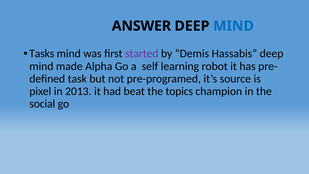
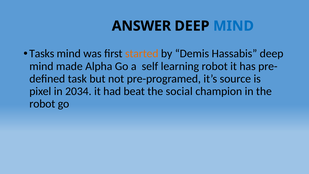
started colour: purple -> orange (142, 54)
2013: 2013 -> 2034 (78, 91)
topics: topics -> social (179, 91)
social: social -> robot (42, 104)
